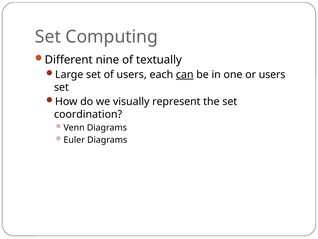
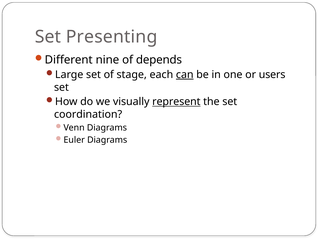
Computing: Computing -> Presenting (112, 37)
textually: textually -> depends (159, 60)
of users: users -> stage (132, 74)
represent underline: none -> present (176, 102)
